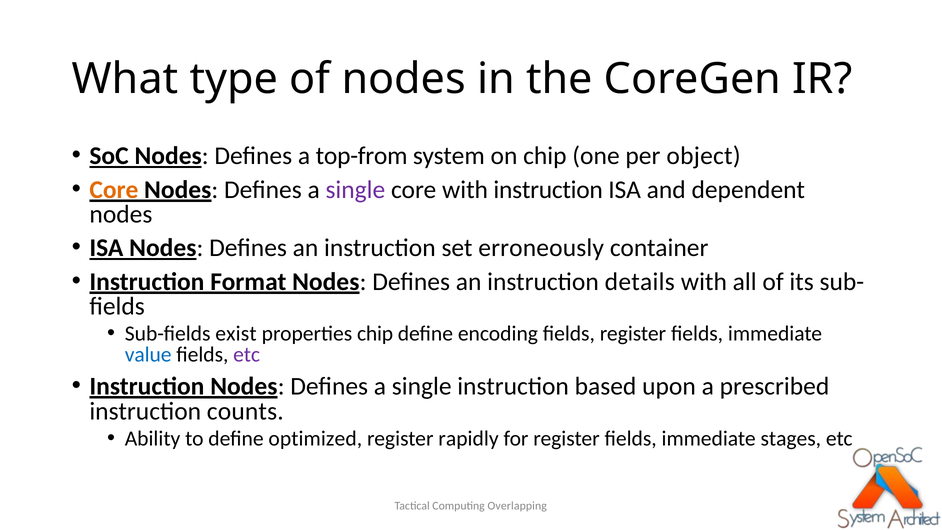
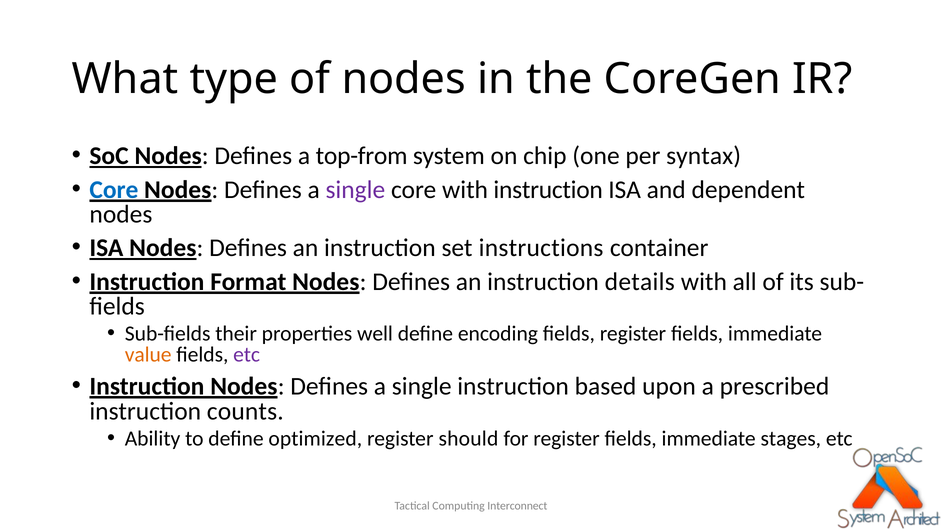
object: object -> syntax (704, 156)
Core colour: orange -> blue (114, 190)
erroneously: erroneously -> instructions (541, 248)
exist: exist -> their (236, 334)
properties chip: chip -> well (375, 334)
value colour: blue -> orange (148, 355)
rapidly: rapidly -> should (468, 438)
Overlapping: Overlapping -> Interconnect (517, 506)
